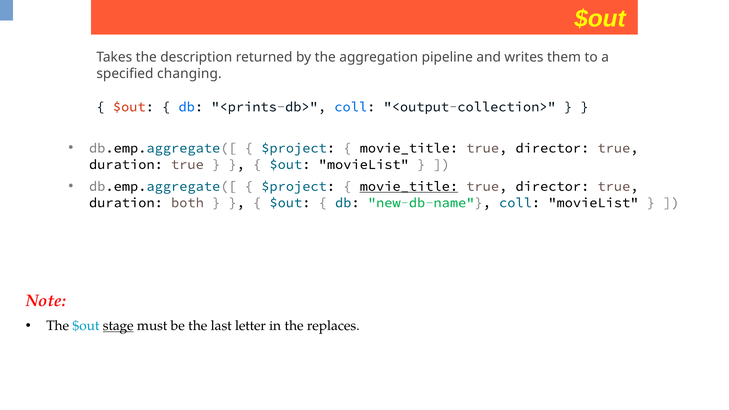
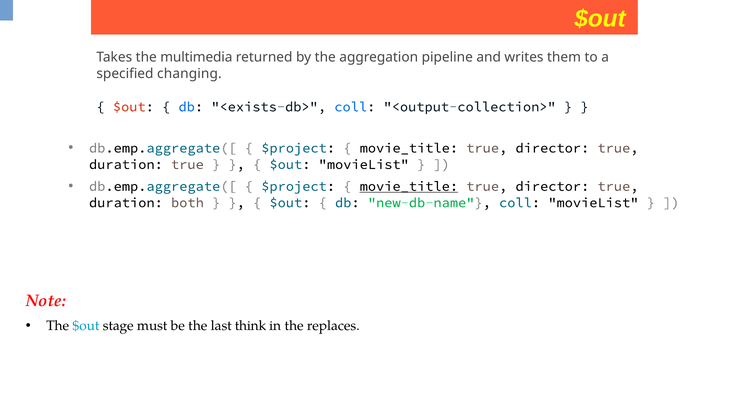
description: description -> multimedia (196, 57)
<prints-db>: <prints-db> -> <exists-db> (269, 107)
stage underline: present -> none (118, 326)
letter: letter -> think (250, 326)
